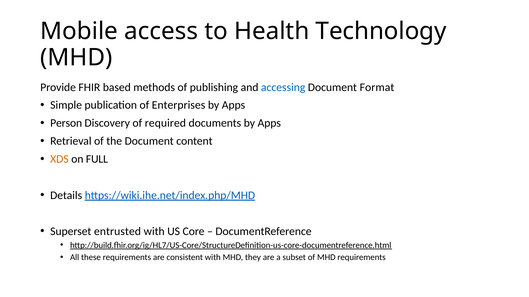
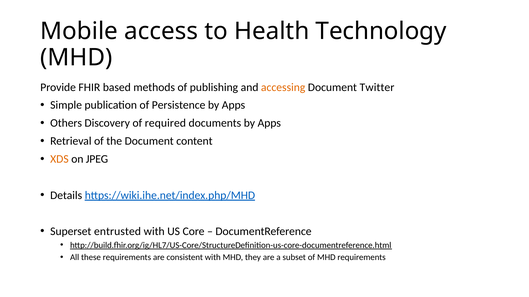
accessing colour: blue -> orange (283, 87)
Format: Format -> Twitter (377, 87)
Enterprises: Enterprises -> Persistence (179, 105)
Person: Person -> Others (66, 123)
FULL: FULL -> JPEG (97, 159)
